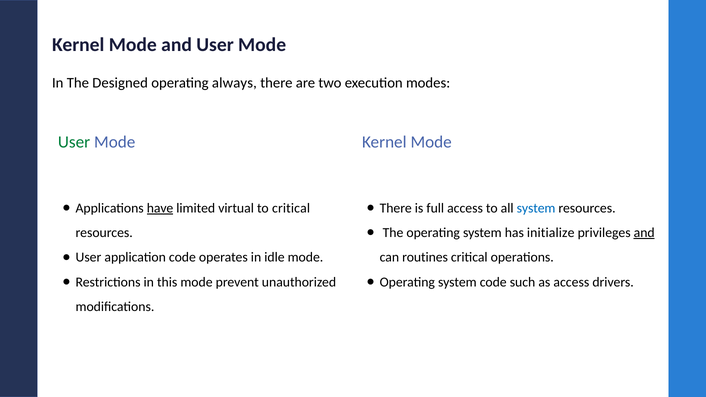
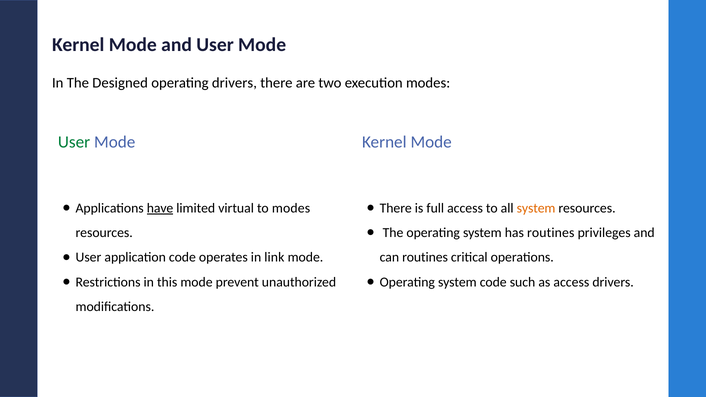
operating always: always -> drivers (234, 83)
to critical: critical -> modes (291, 208)
system colour: blue -> orange (536, 208)
has initialize: initialize -> routines (551, 233)
and underline: present -> none (644, 233)
idle: idle -> link (274, 257)
